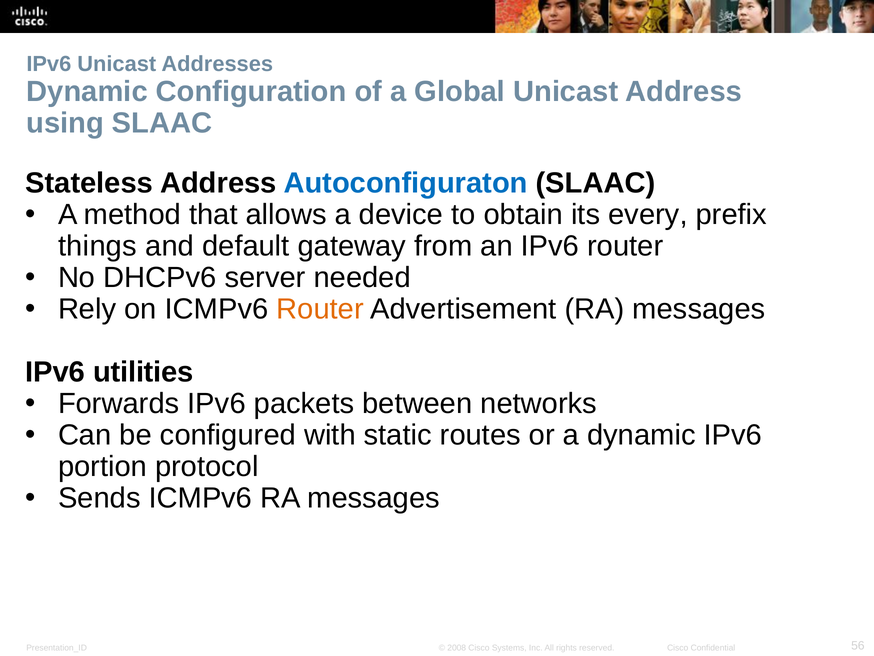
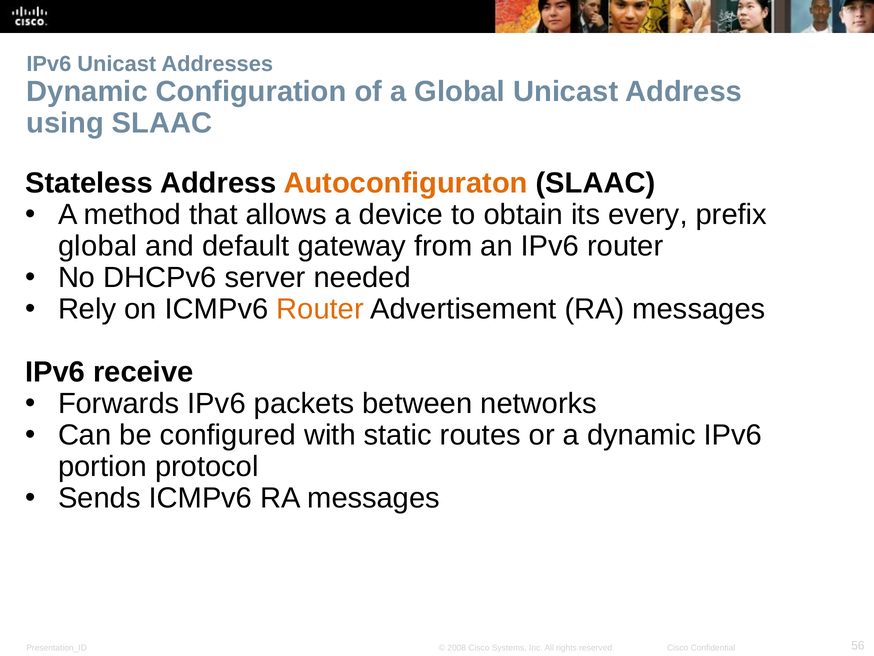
Autoconfiguraton colour: blue -> orange (406, 183)
things: things -> global (98, 246)
utilities: utilities -> receive (143, 372)
